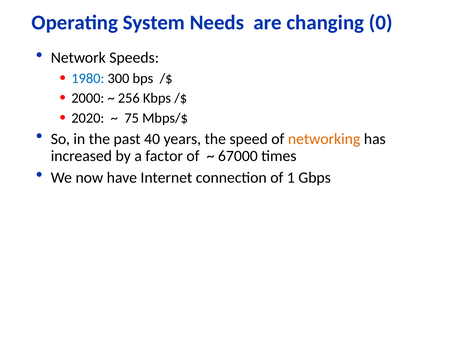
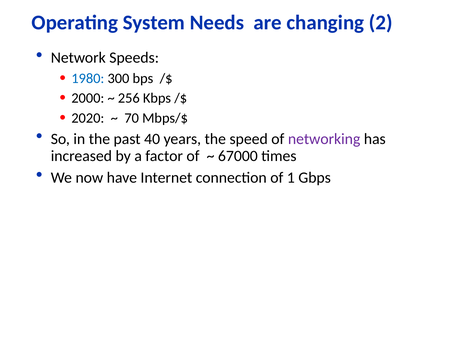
0: 0 -> 2 (381, 23)
75: 75 -> 70 (132, 118)
networking colour: orange -> purple (324, 139)
